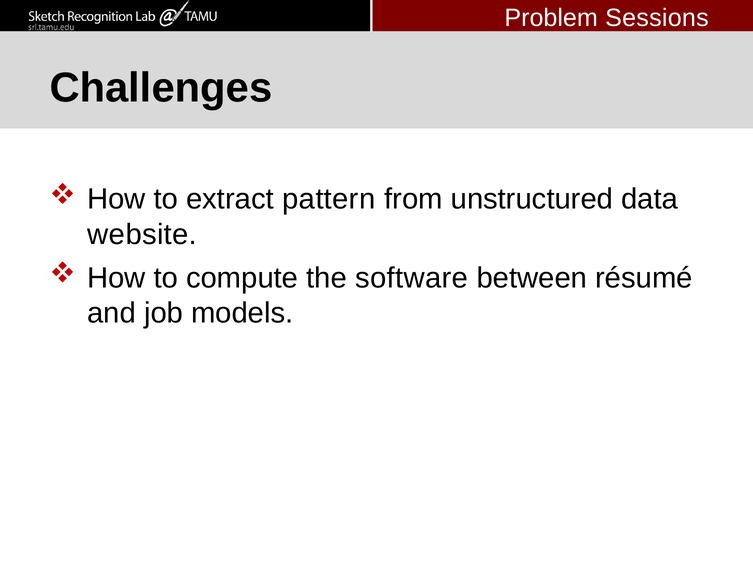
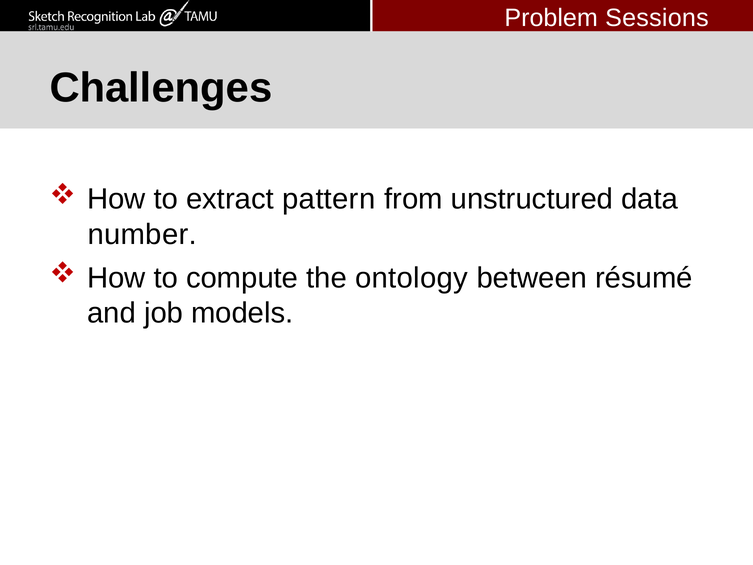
website: website -> number (142, 234)
software: software -> ontology (412, 278)
